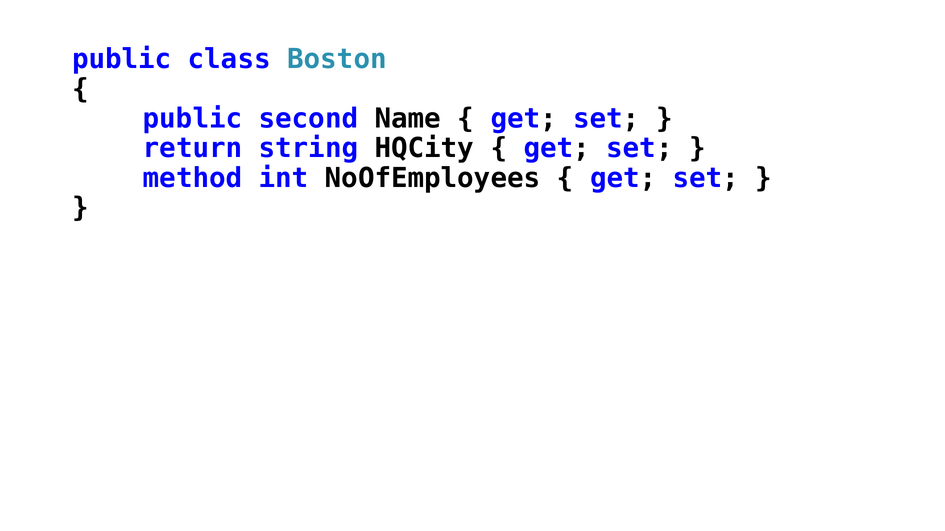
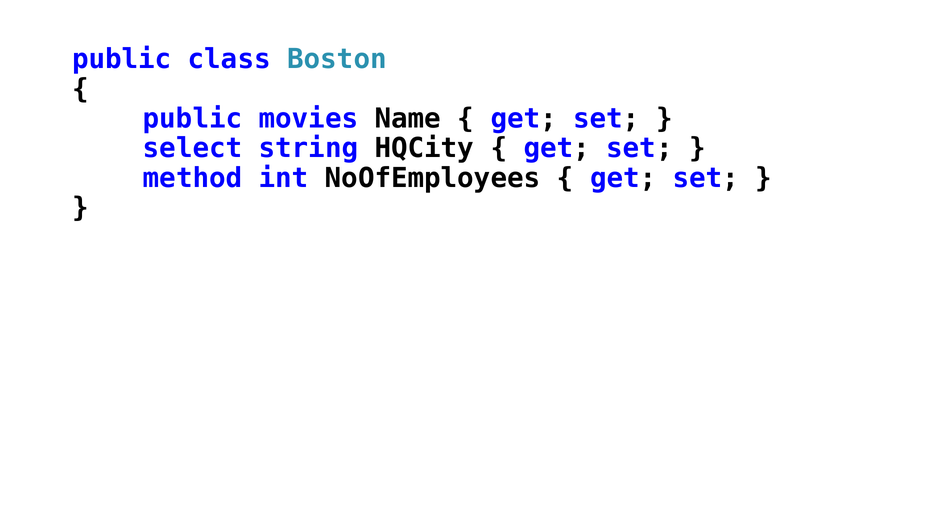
second: second -> movies (308, 119)
return: return -> select (193, 149)
